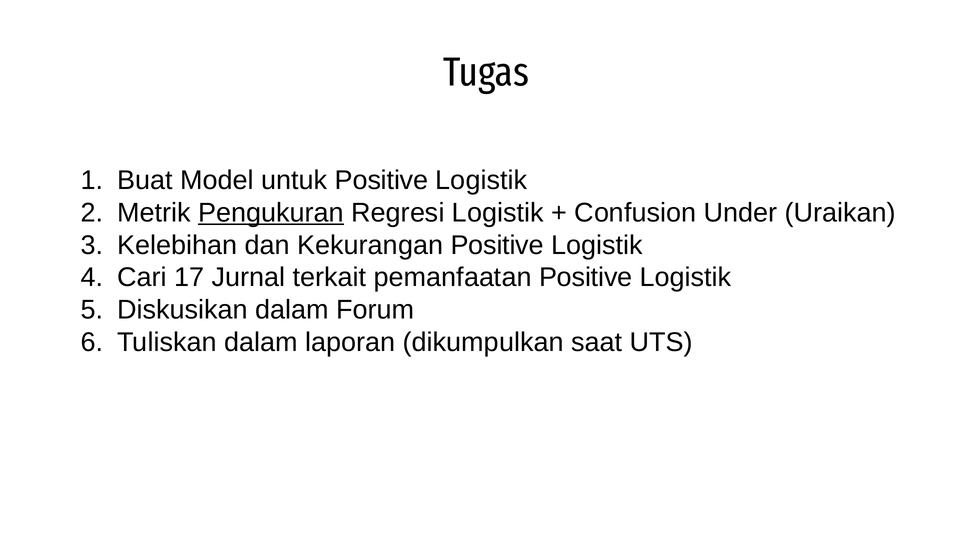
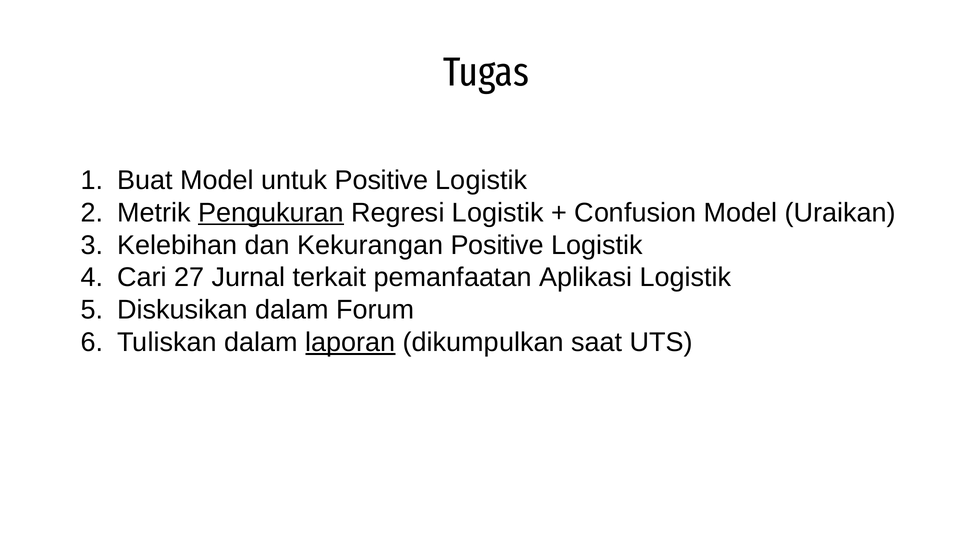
Confusion Under: Under -> Model (740, 213)
17: 17 -> 27 (189, 277)
pemanfaatan Positive: Positive -> Aplikasi (586, 277)
laporan underline: none -> present (350, 342)
